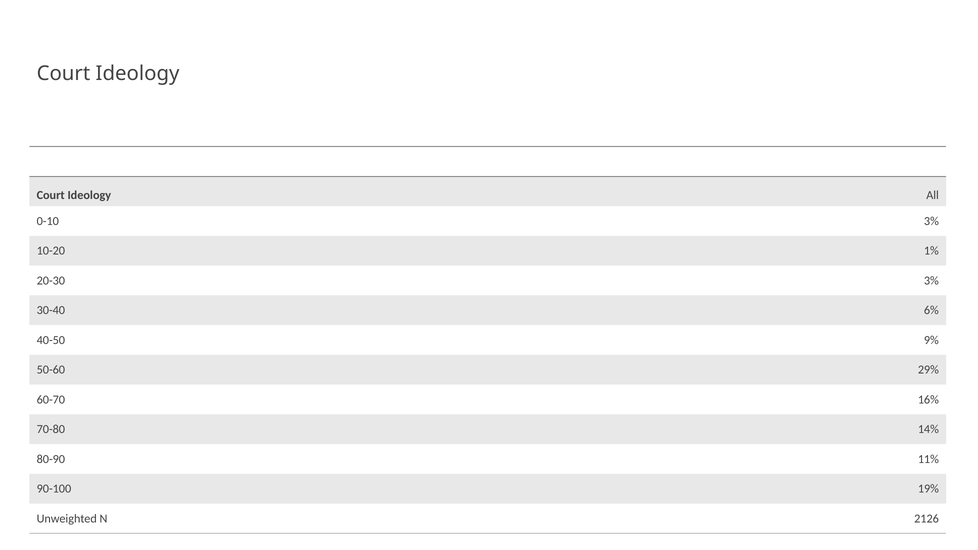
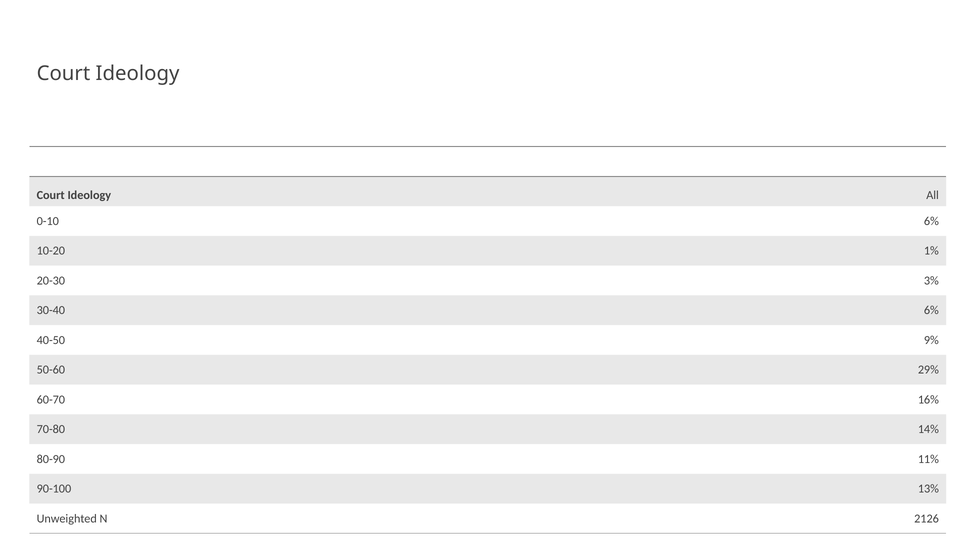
0-10 3%: 3% -> 6% (931, 221)
19%: 19% -> 13% (928, 489)
